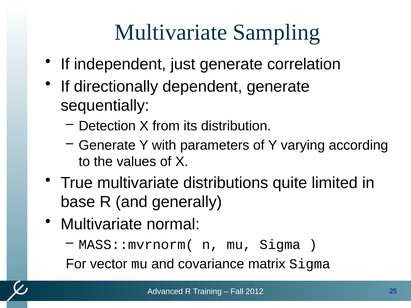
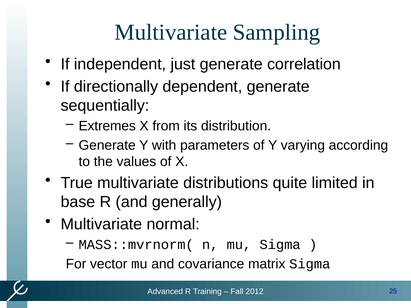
Detection: Detection -> Extremes (107, 126)
